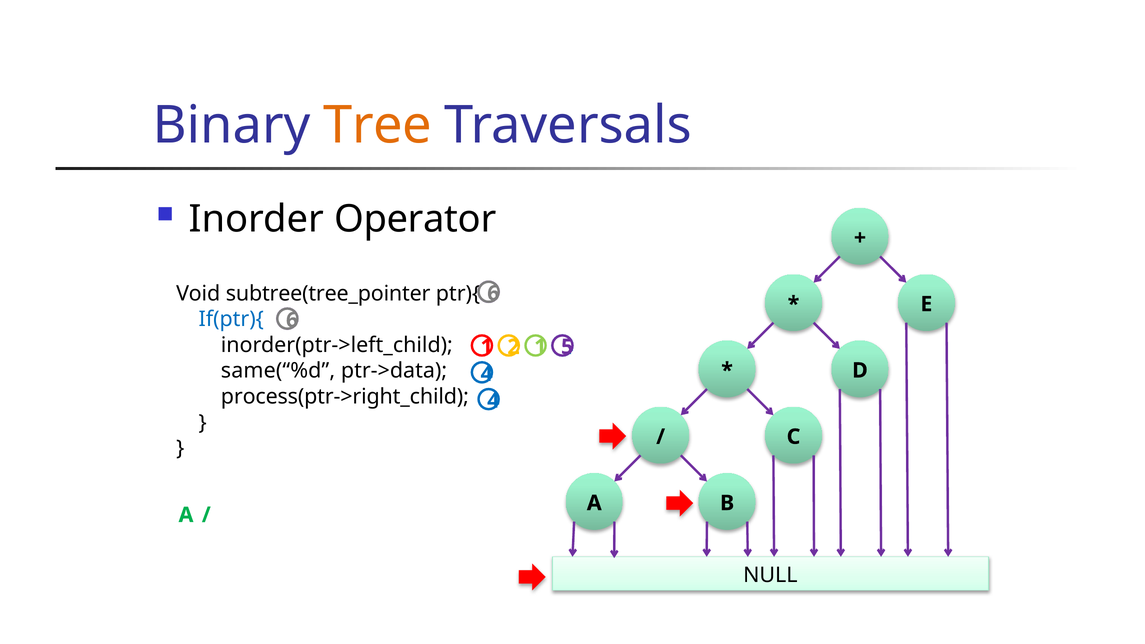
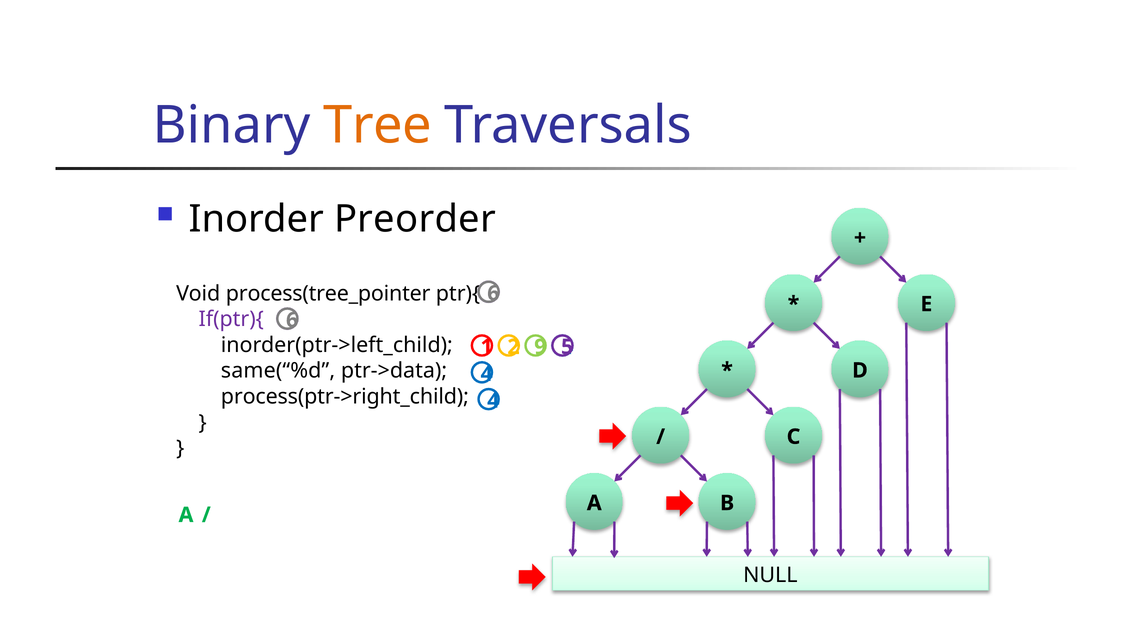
Operator: Operator -> Preorder (415, 219)
subtree(tree_pointer: subtree(tree_pointer -> process(tree_pointer (328, 294)
If(ptr){ colour: blue -> purple (231, 319)
2 1: 1 -> 9 (540, 347)
